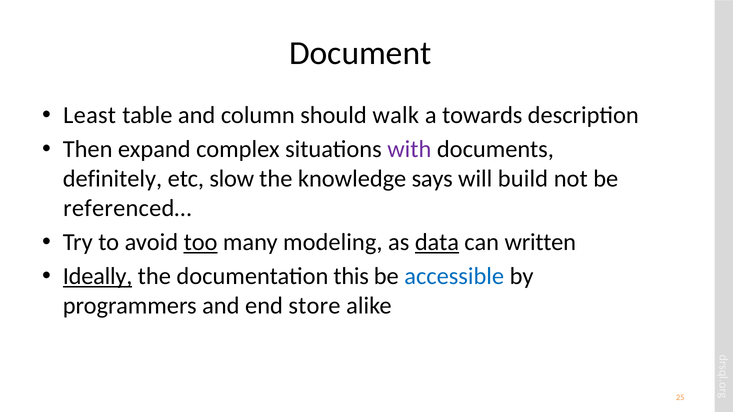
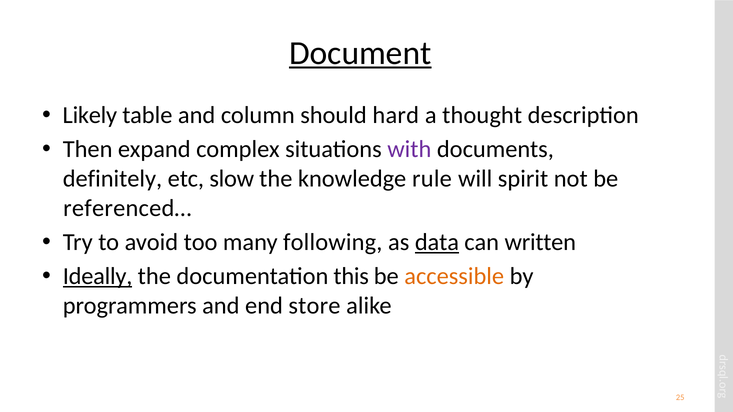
Document underline: none -> present (360, 53)
Least: Least -> Likely (90, 115)
walk: walk -> hard (396, 115)
towards: towards -> thought (482, 115)
says: says -> rule (432, 179)
build: build -> spirit (523, 179)
too underline: present -> none (201, 242)
modeling: modeling -> following (333, 242)
accessible colour: blue -> orange (454, 277)
